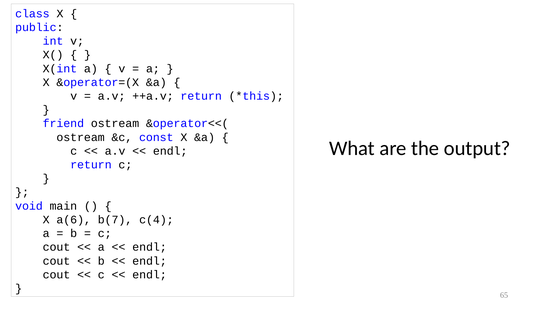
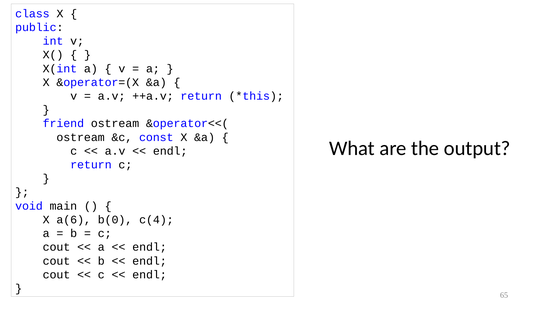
b(7: b(7 -> b(0 (115, 220)
